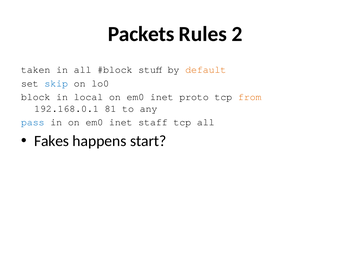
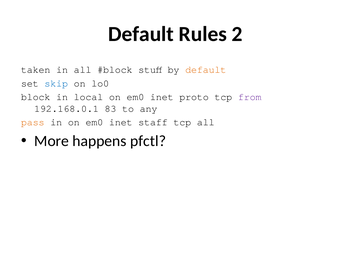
Packets: Packets -> Default (141, 34)
from colour: orange -> purple (250, 97)
81: 81 -> 83 (110, 109)
pass colour: blue -> orange (33, 122)
Fakes: Fakes -> More (52, 141)
start: start -> pfctl (148, 141)
